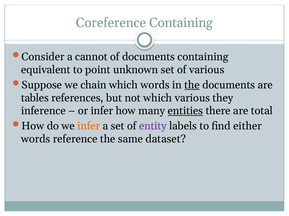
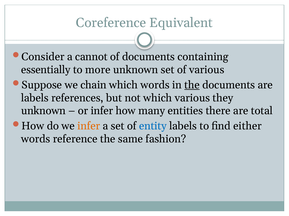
Coreference Containing: Containing -> Equivalent (181, 23)
equivalent: equivalent -> essentially (46, 70)
point: point -> more (98, 70)
tables: tables -> labels (35, 98)
inference: inference -> unknown (43, 111)
entities underline: present -> none (185, 111)
entity colour: purple -> blue (153, 126)
dataset: dataset -> fashion (166, 139)
